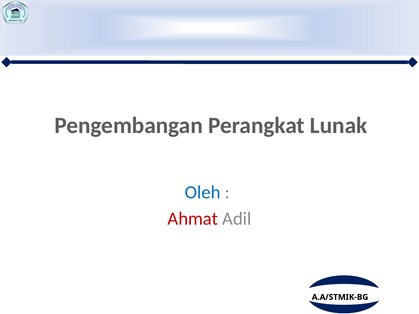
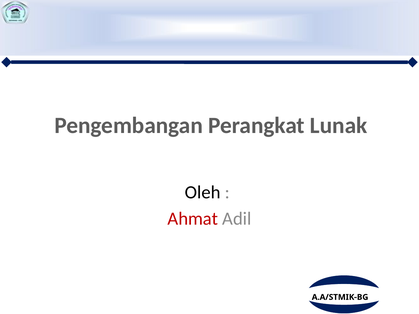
Oleh colour: blue -> black (203, 193)
